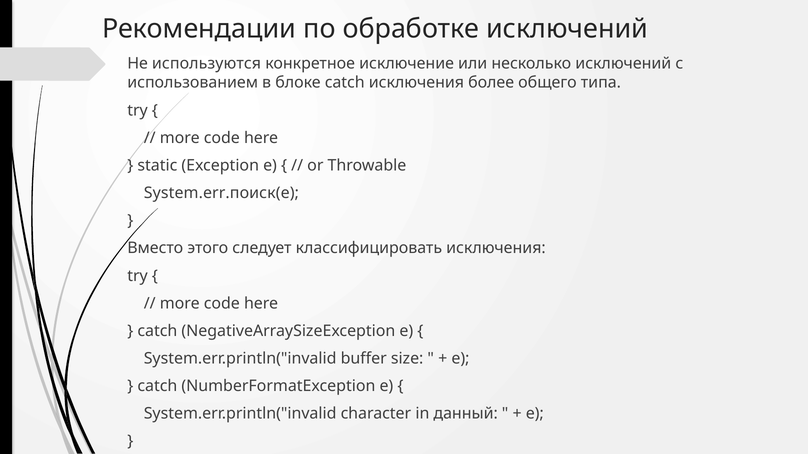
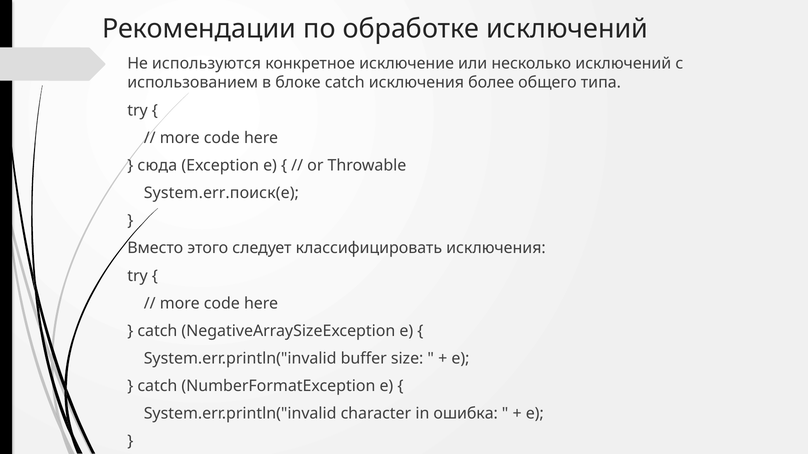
static: static -> сюда (157, 166)
данный: данный -> ошибка (466, 414)
